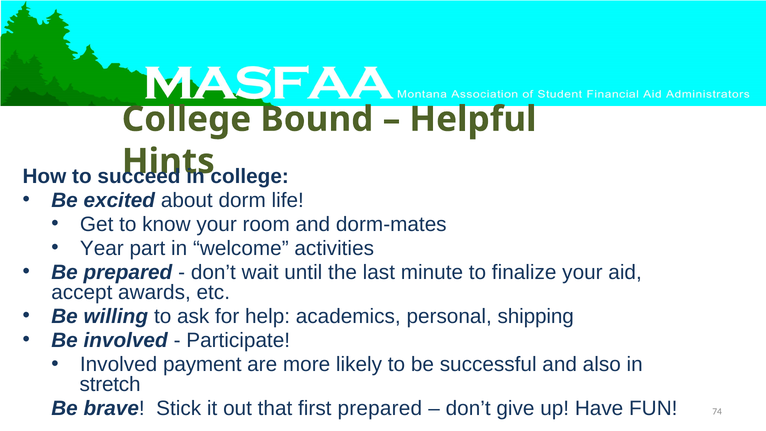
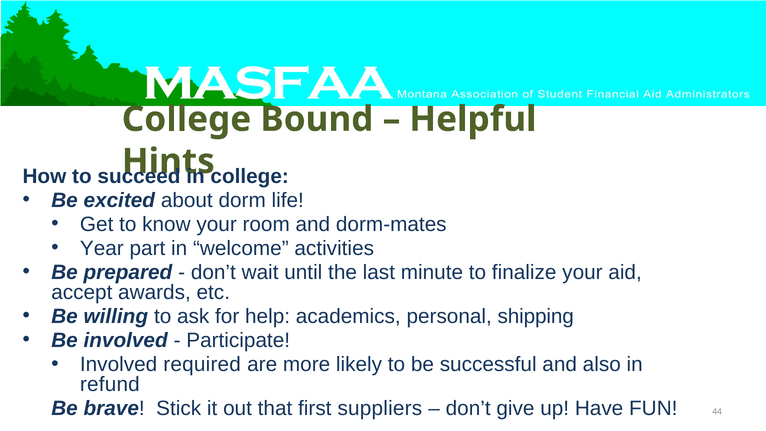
payment: payment -> required (202, 364)
stretch: stretch -> refund (110, 384)
first prepared: prepared -> suppliers (380, 408)
74: 74 -> 44 (717, 411)
